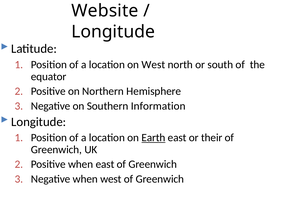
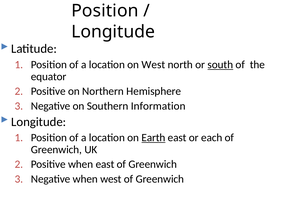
Website: Website -> Position (105, 11)
south underline: none -> present (220, 65)
their: their -> each (212, 138)
